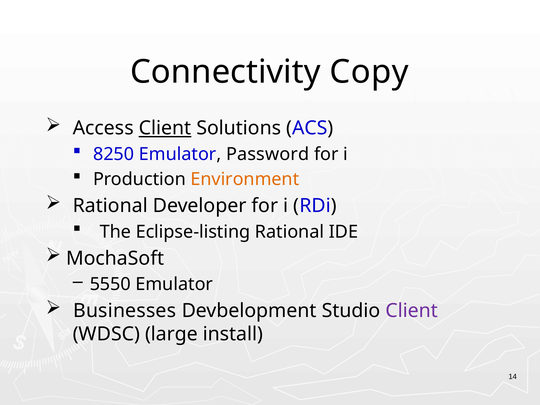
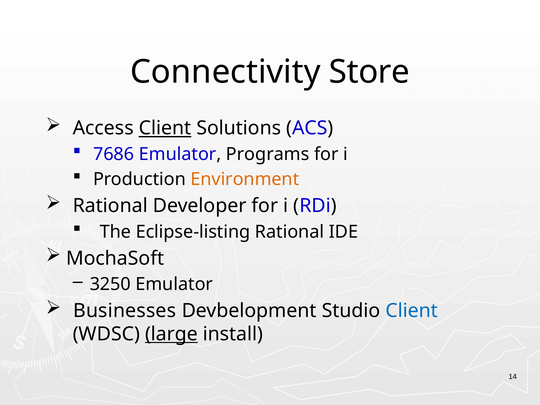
Copy: Copy -> Store (369, 72)
8250: 8250 -> 7686 (114, 154)
Password: Password -> Programs (268, 154)
5550: 5550 -> 3250 (110, 284)
Client colour: purple -> blue (412, 311)
large underline: none -> present (171, 334)
